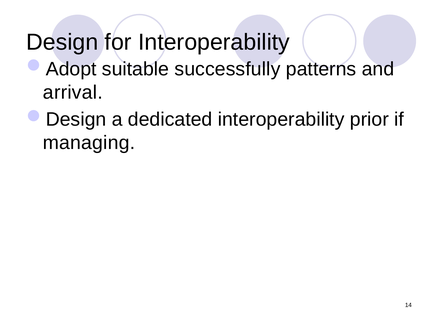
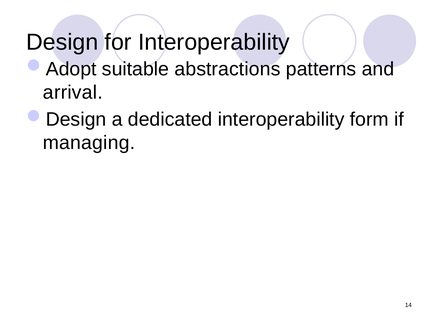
successfully: successfully -> abstractions (227, 69)
prior: prior -> form (369, 120)
